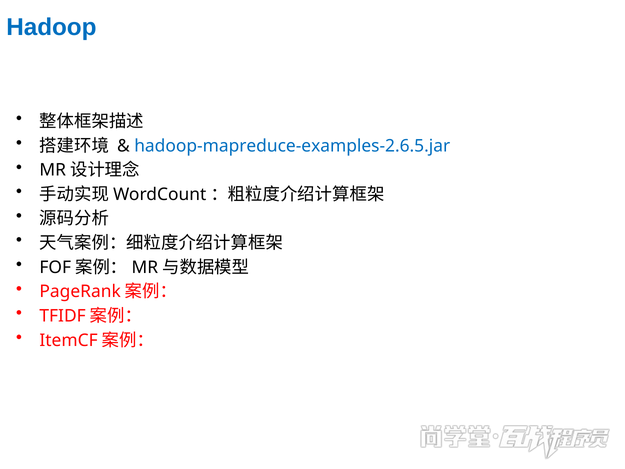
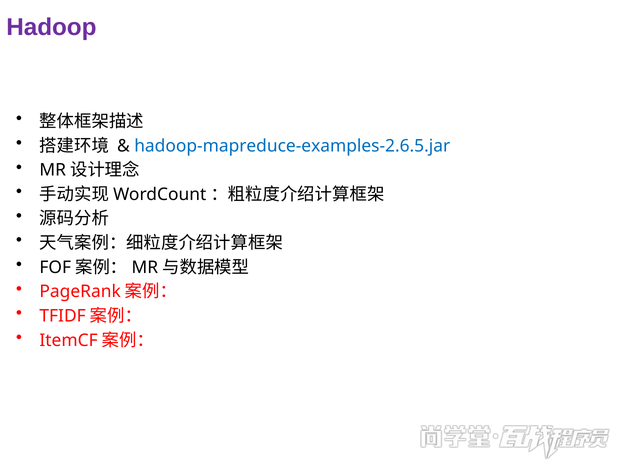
Hadoop colour: blue -> purple (51, 27)
